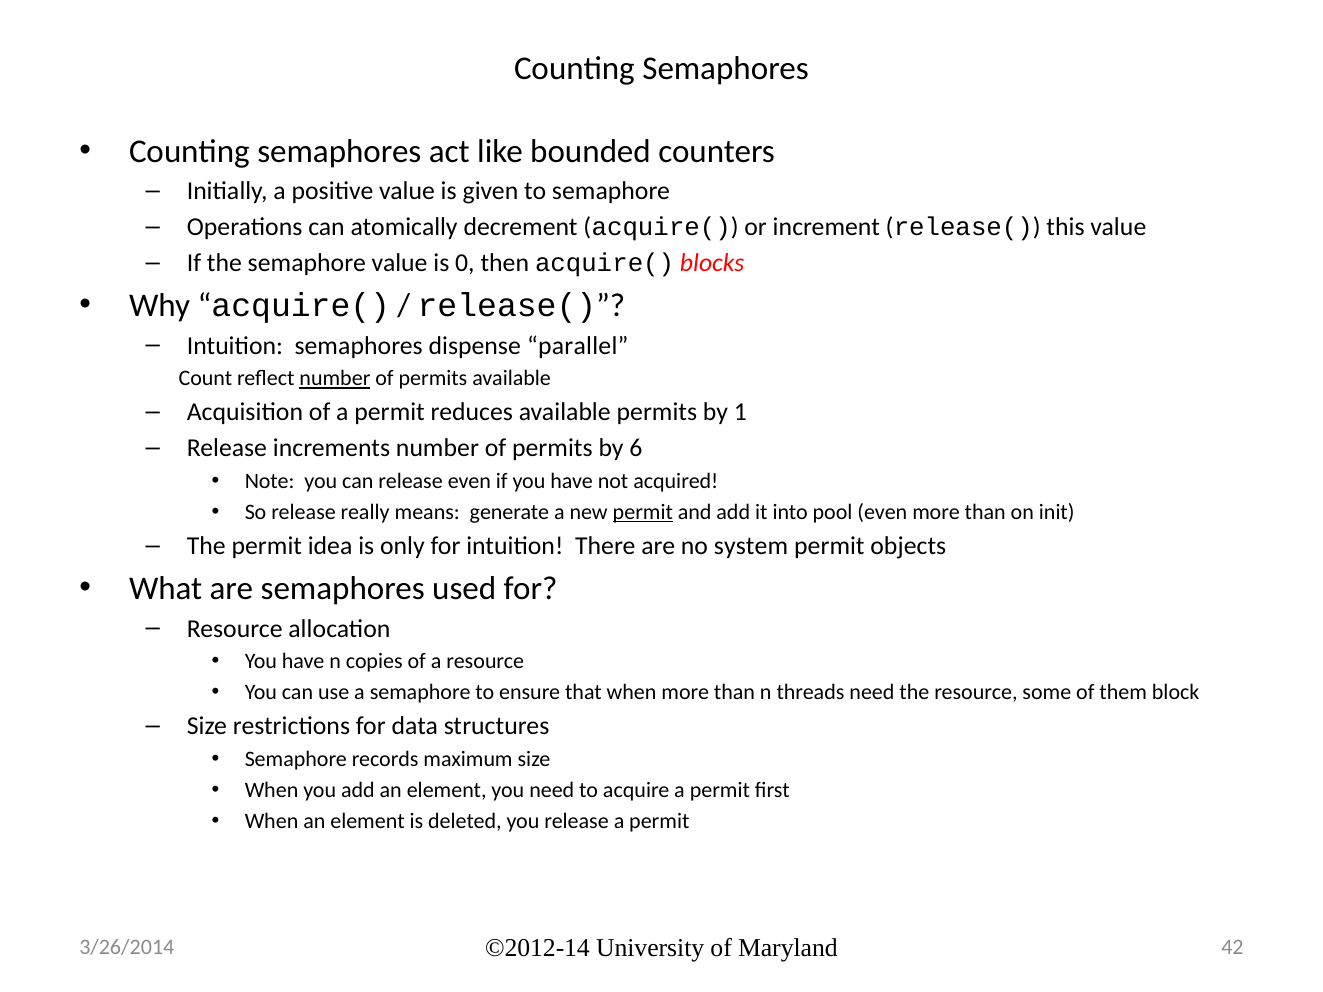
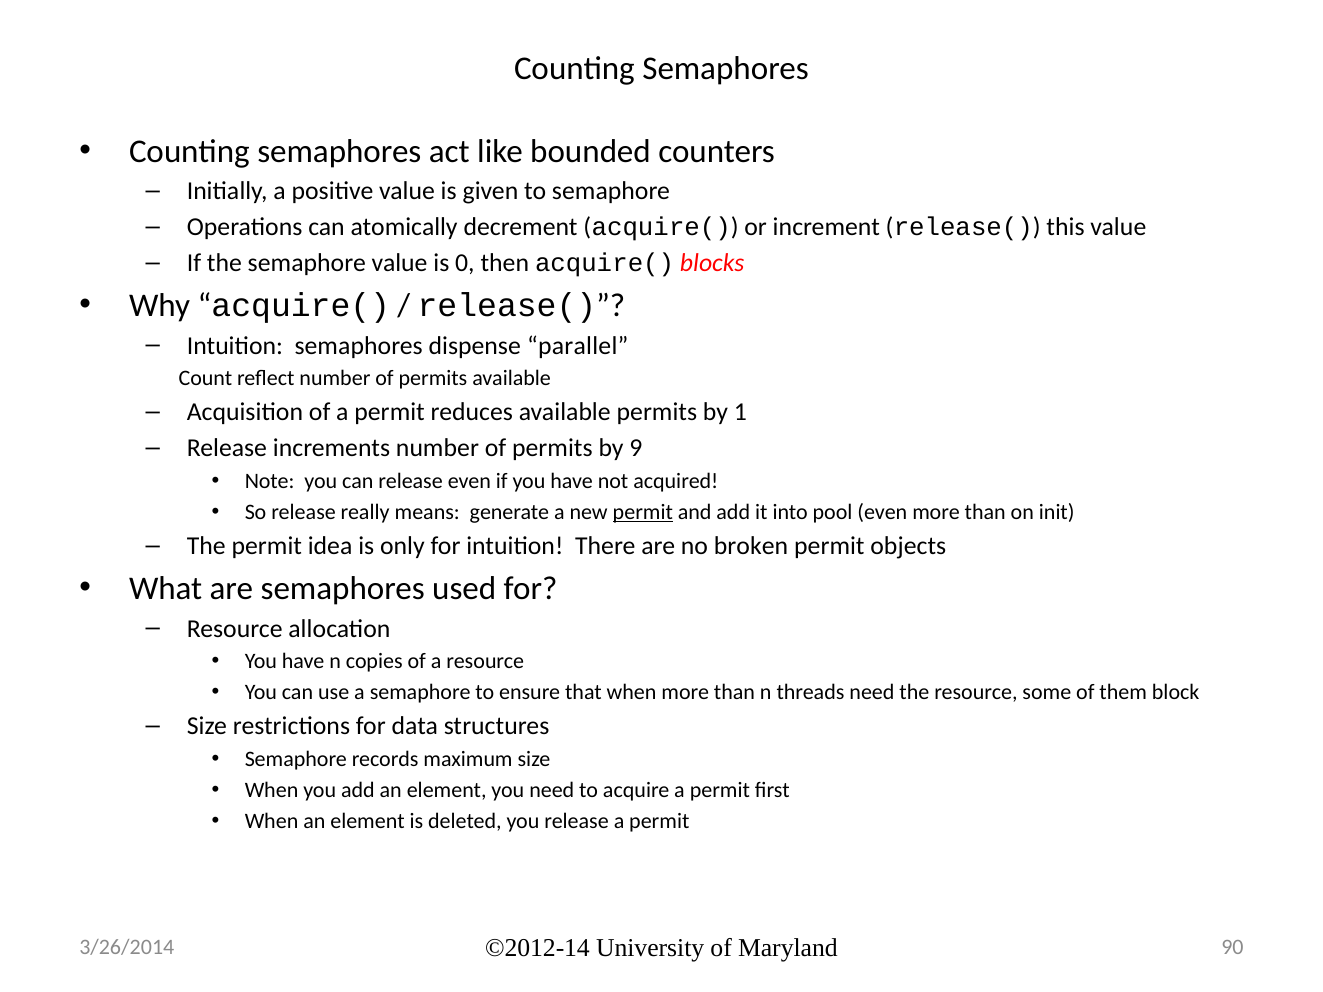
number underline: present -> none (335, 378)
6: 6 -> 9 (636, 449)
system: system -> broken (751, 546)
42: 42 -> 90 (1232, 947)
